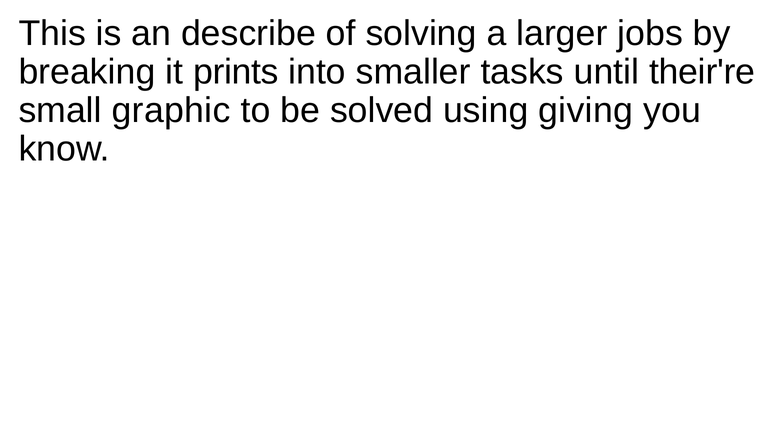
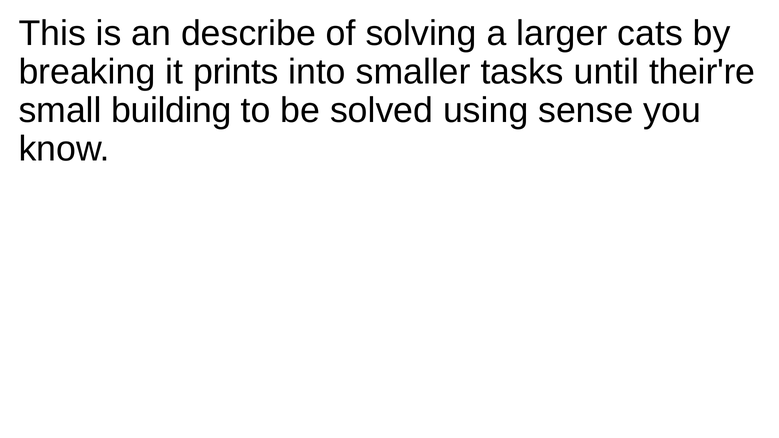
jobs: jobs -> cats (650, 33)
graphic: graphic -> building (171, 111)
giving: giving -> sense (586, 111)
